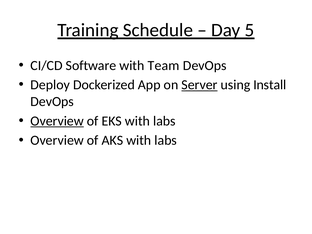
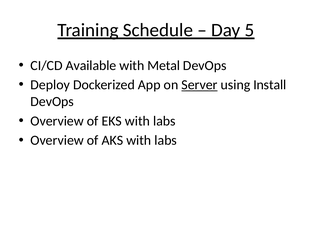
Software: Software -> Available (91, 65)
Team: Team -> Metal (164, 65)
Overview underline: present -> none (57, 121)
